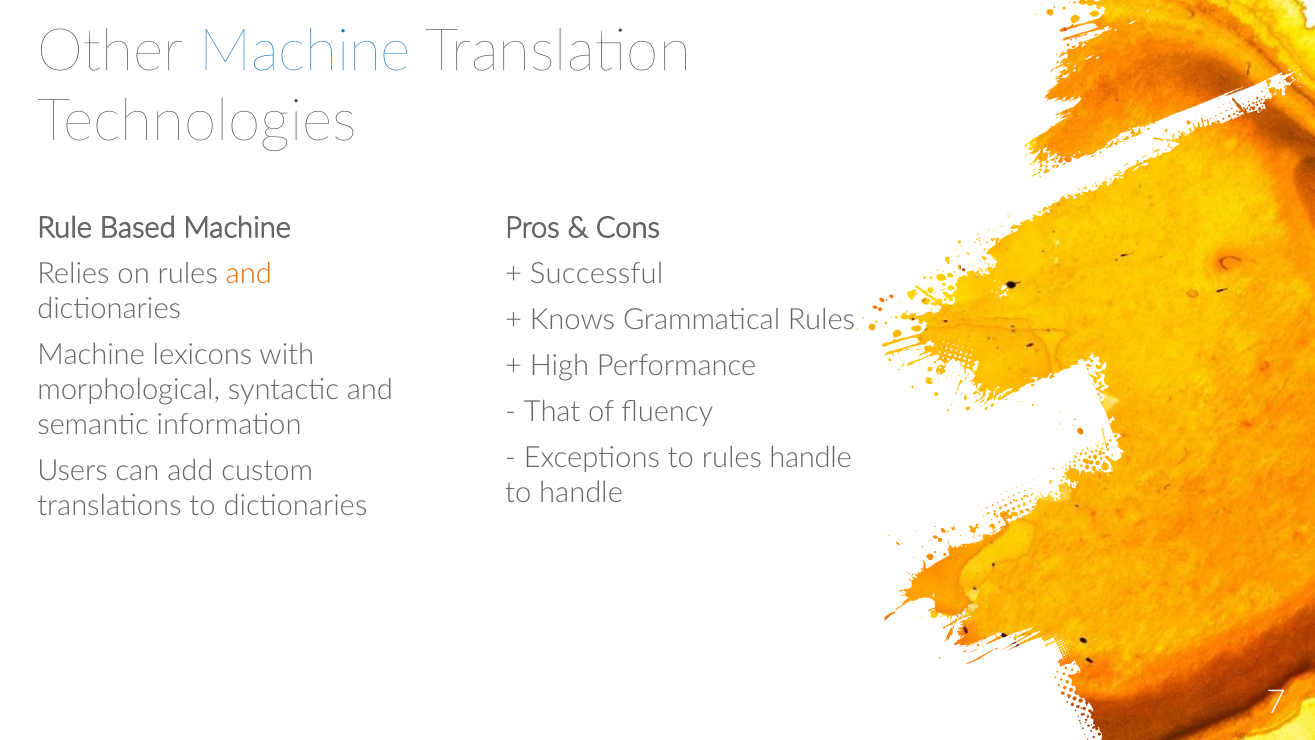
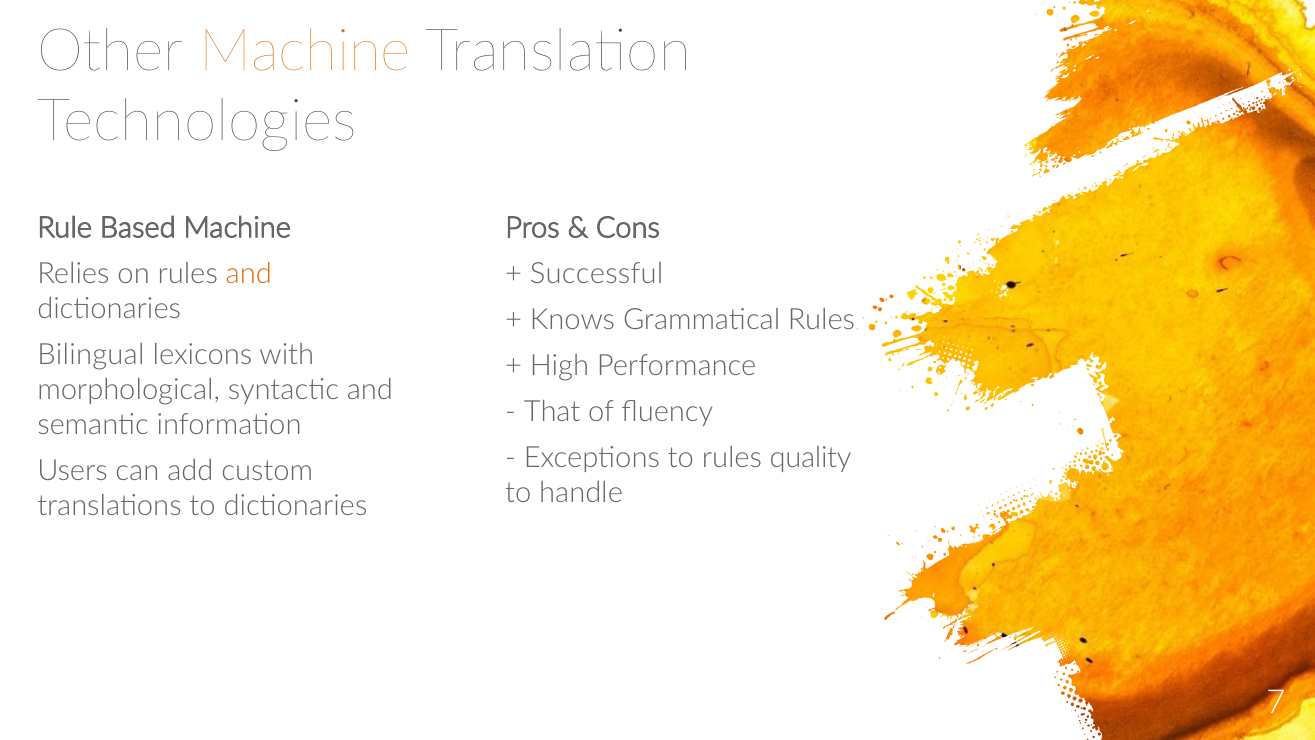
Machine colour: blue -> orange (305, 51)
Machine: Machine -> Bilingual (91, 355)
rules handle: handle -> quality (811, 458)
